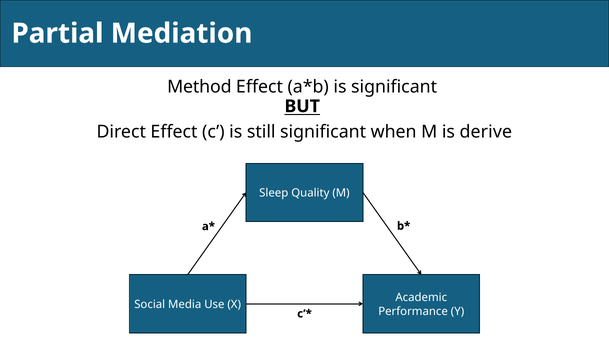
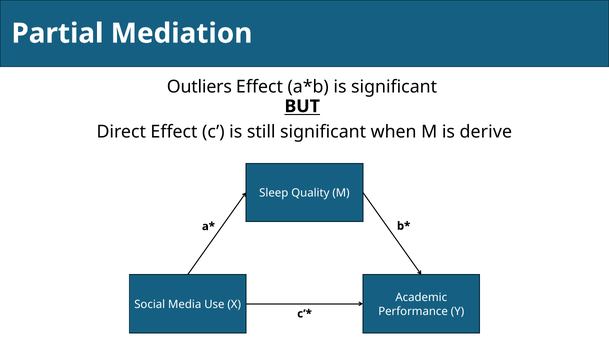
Method: Method -> Outliers (199, 87)
